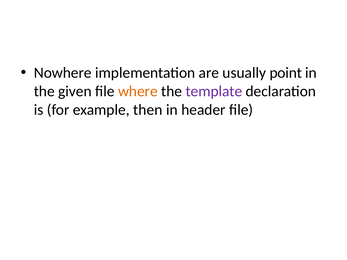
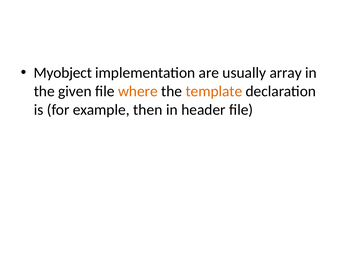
Nowhere: Nowhere -> Myobject (63, 73)
point: point -> array (286, 73)
template colour: purple -> orange (214, 91)
